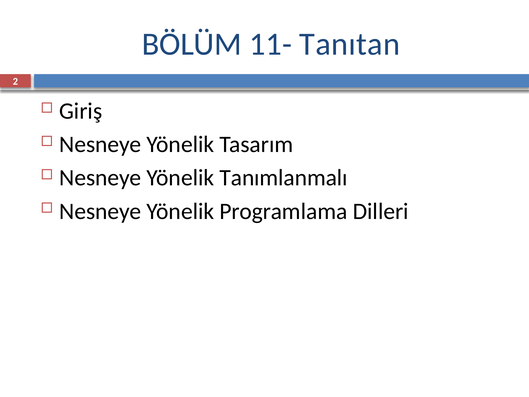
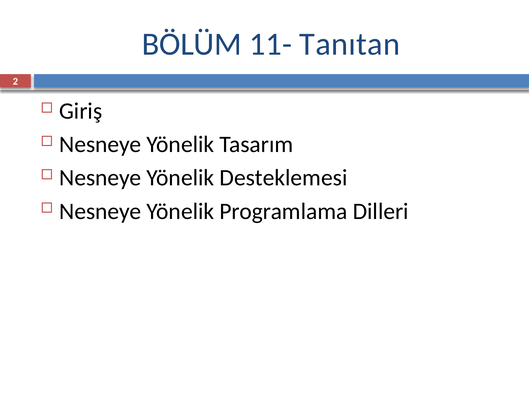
Tanımlanmalı: Tanımlanmalı -> Desteklemesi (283, 178)
